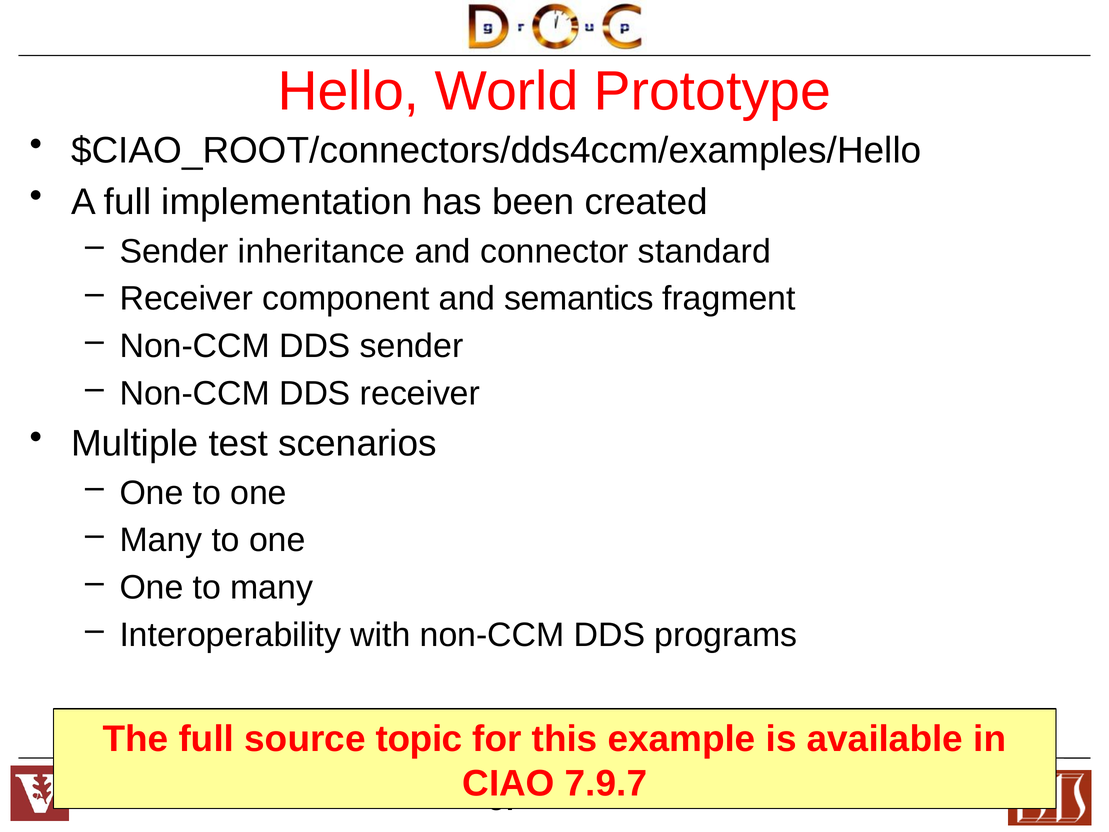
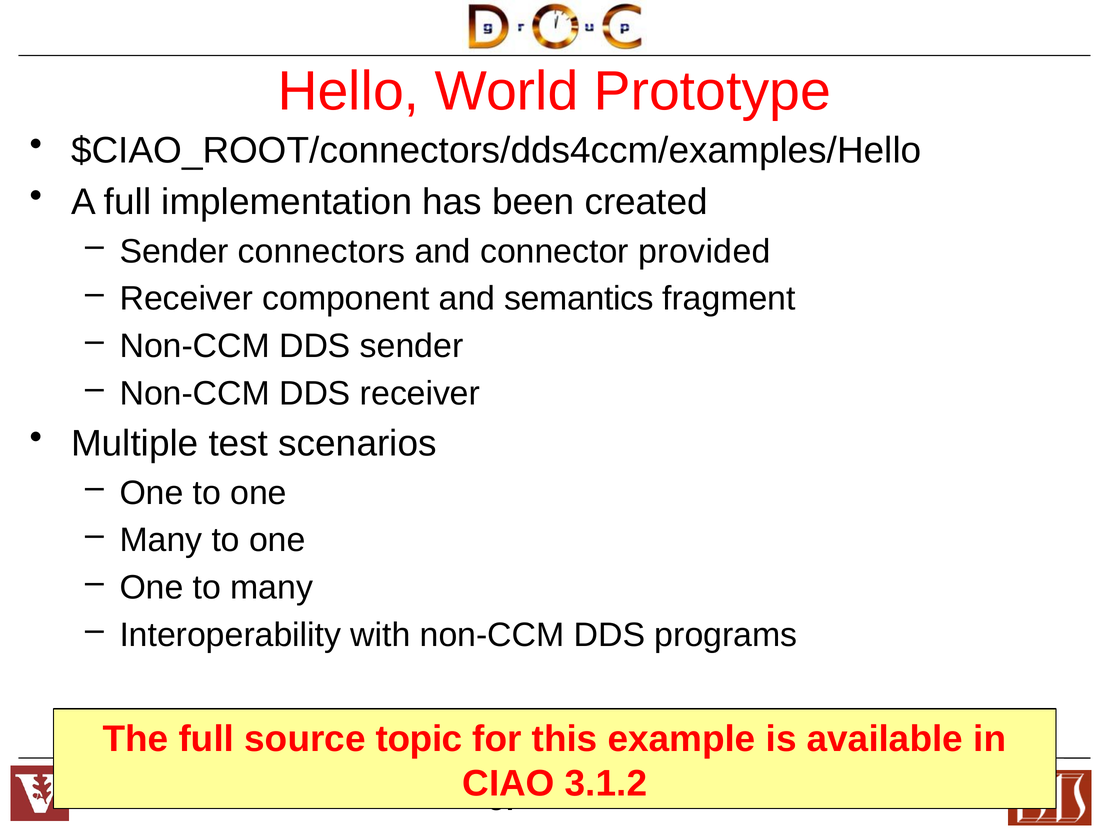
inheritance: inheritance -> connectors (321, 251)
standard: standard -> provided (704, 251)
7.9.7: 7.9.7 -> 3.1.2 (606, 783)
